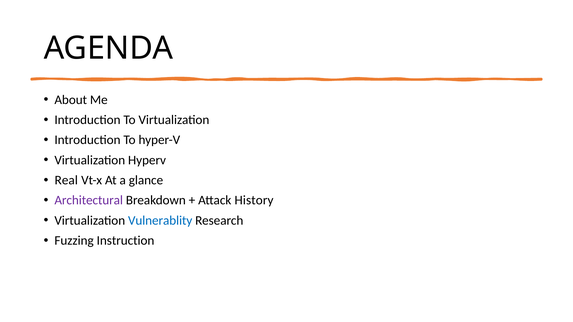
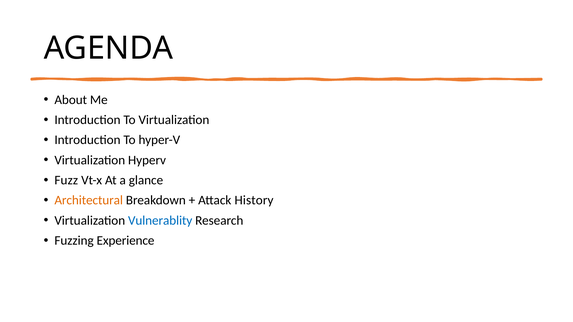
Real: Real -> Fuzz (66, 180)
Architectural colour: purple -> orange (89, 200)
Instruction: Instruction -> Experience (126, 241)
